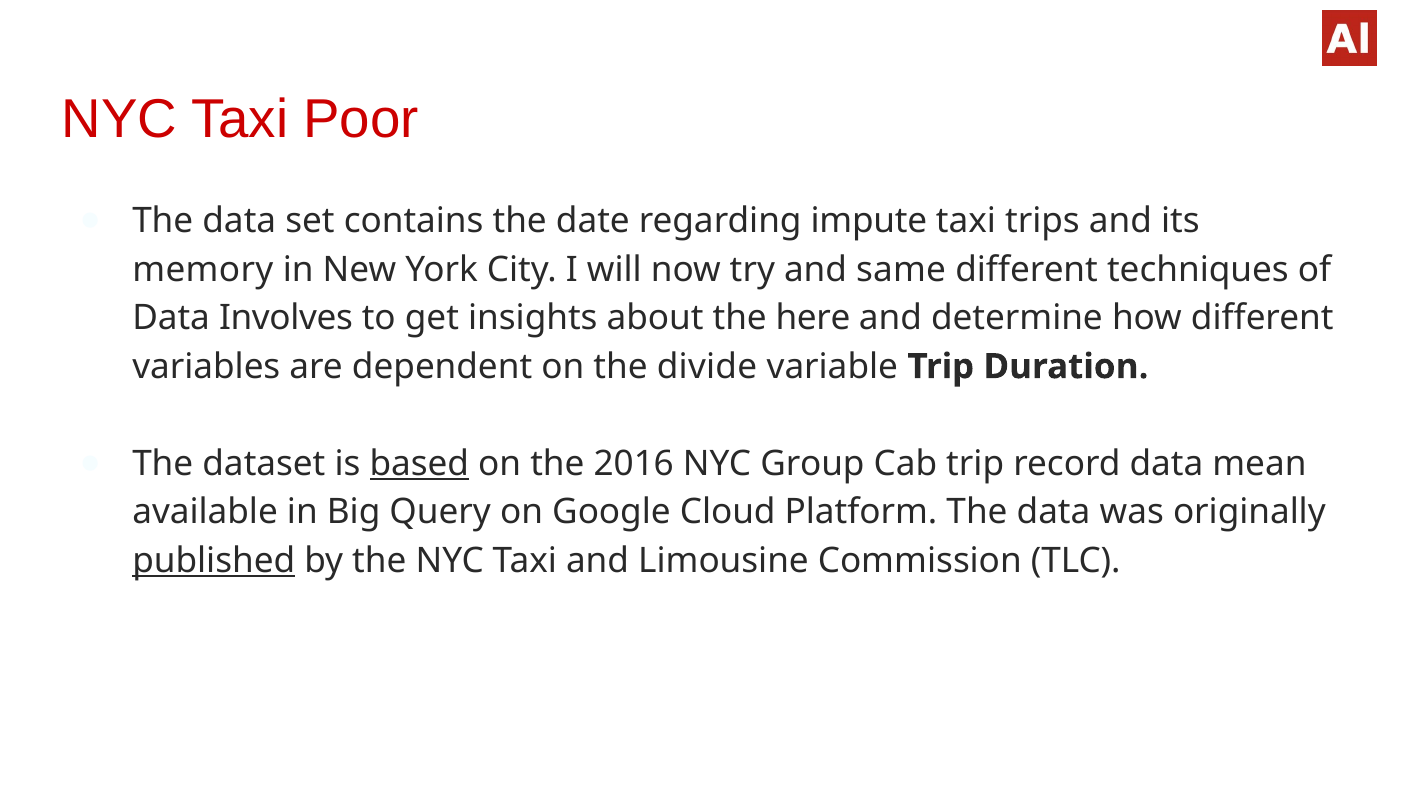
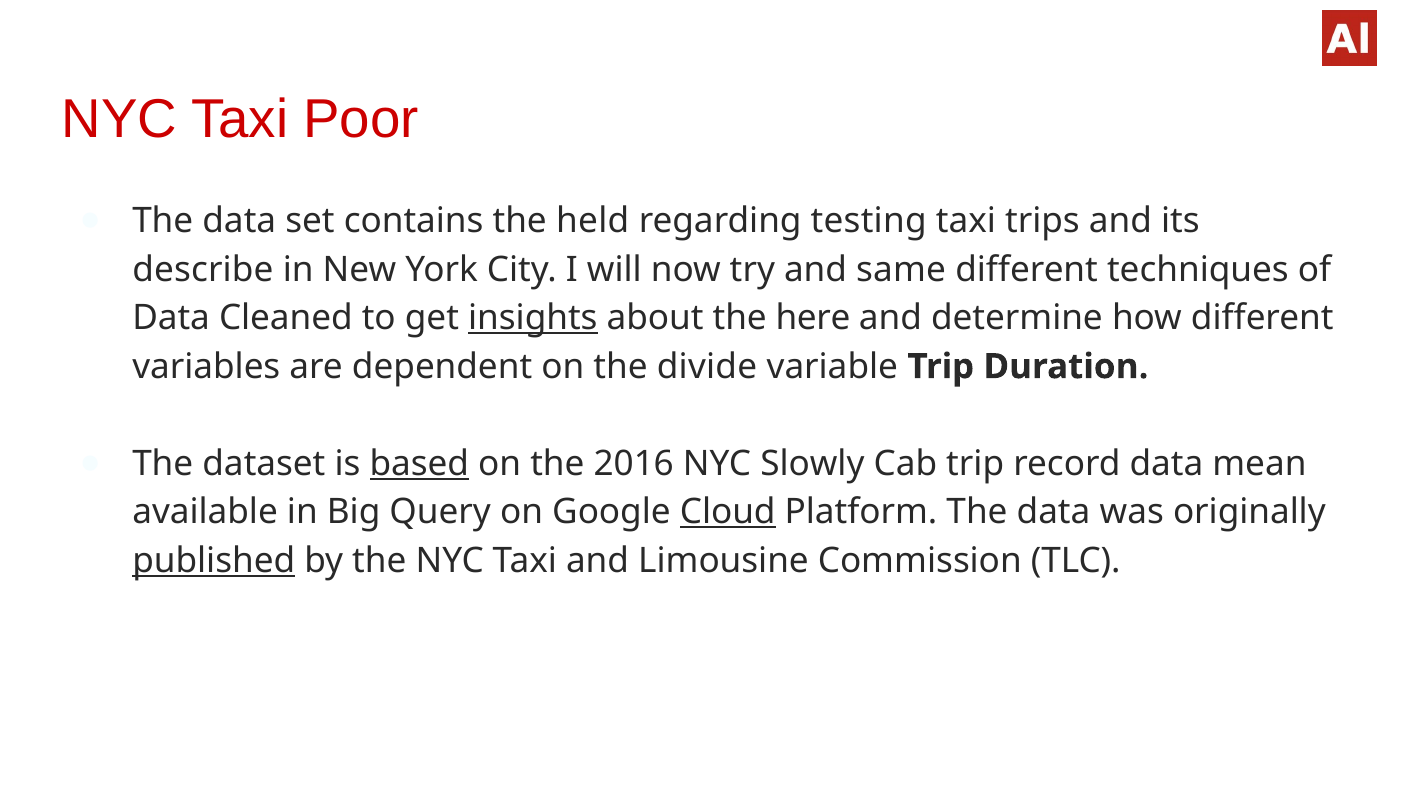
date: date -> held (593, 221)
impute: impute -> testing (869, 221)
memory: memory -> describe (203, 270)
Involves: Involves -> Cleaned (286, 318)
insights underline: none -> present (533, 318)
Group: Group -> Slowly (812, 464)
Cloud underline: none -> present (728, 512)
